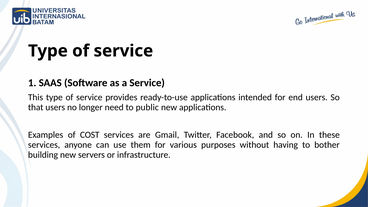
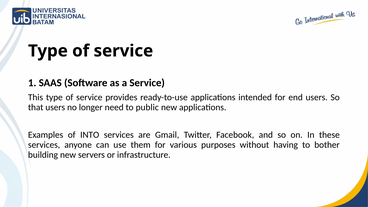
COST: COST -> INTO (90, 135)
